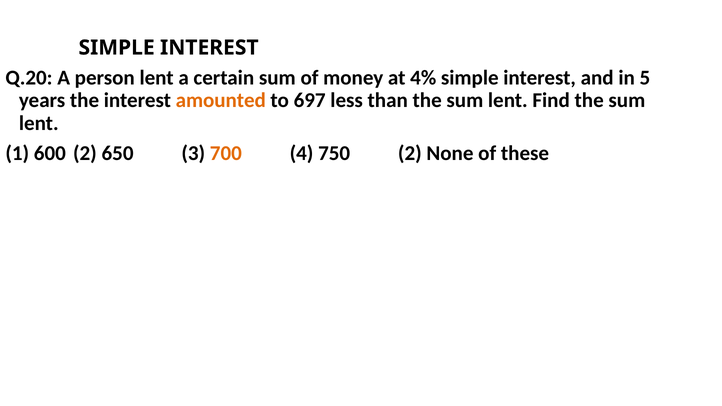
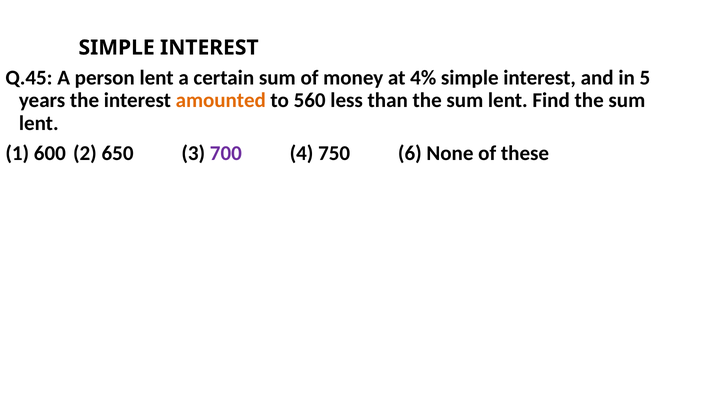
Q.20: Q.20 -> Q.45 (29, 78)
697: 697 -> 560 (310, 101)
700 colour: orange -> purple (226, 154)
750 2: 2 -> 6 (410, 154)
